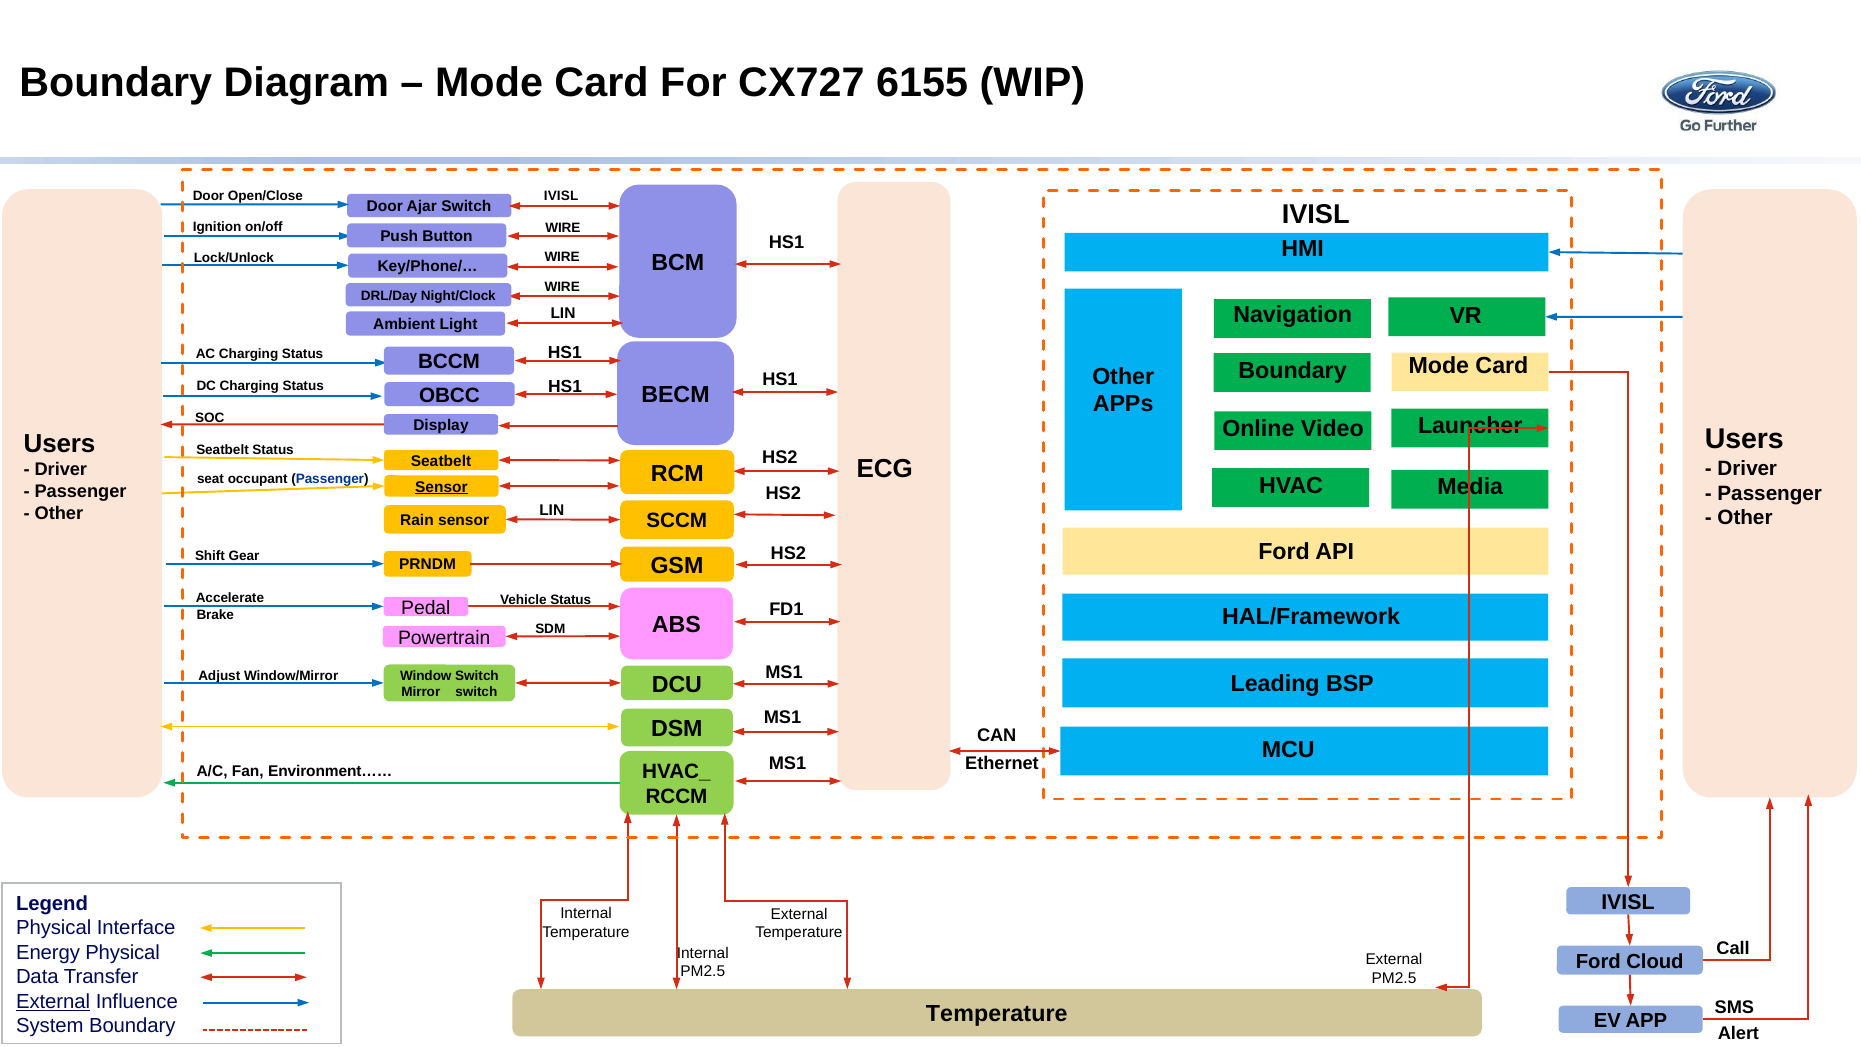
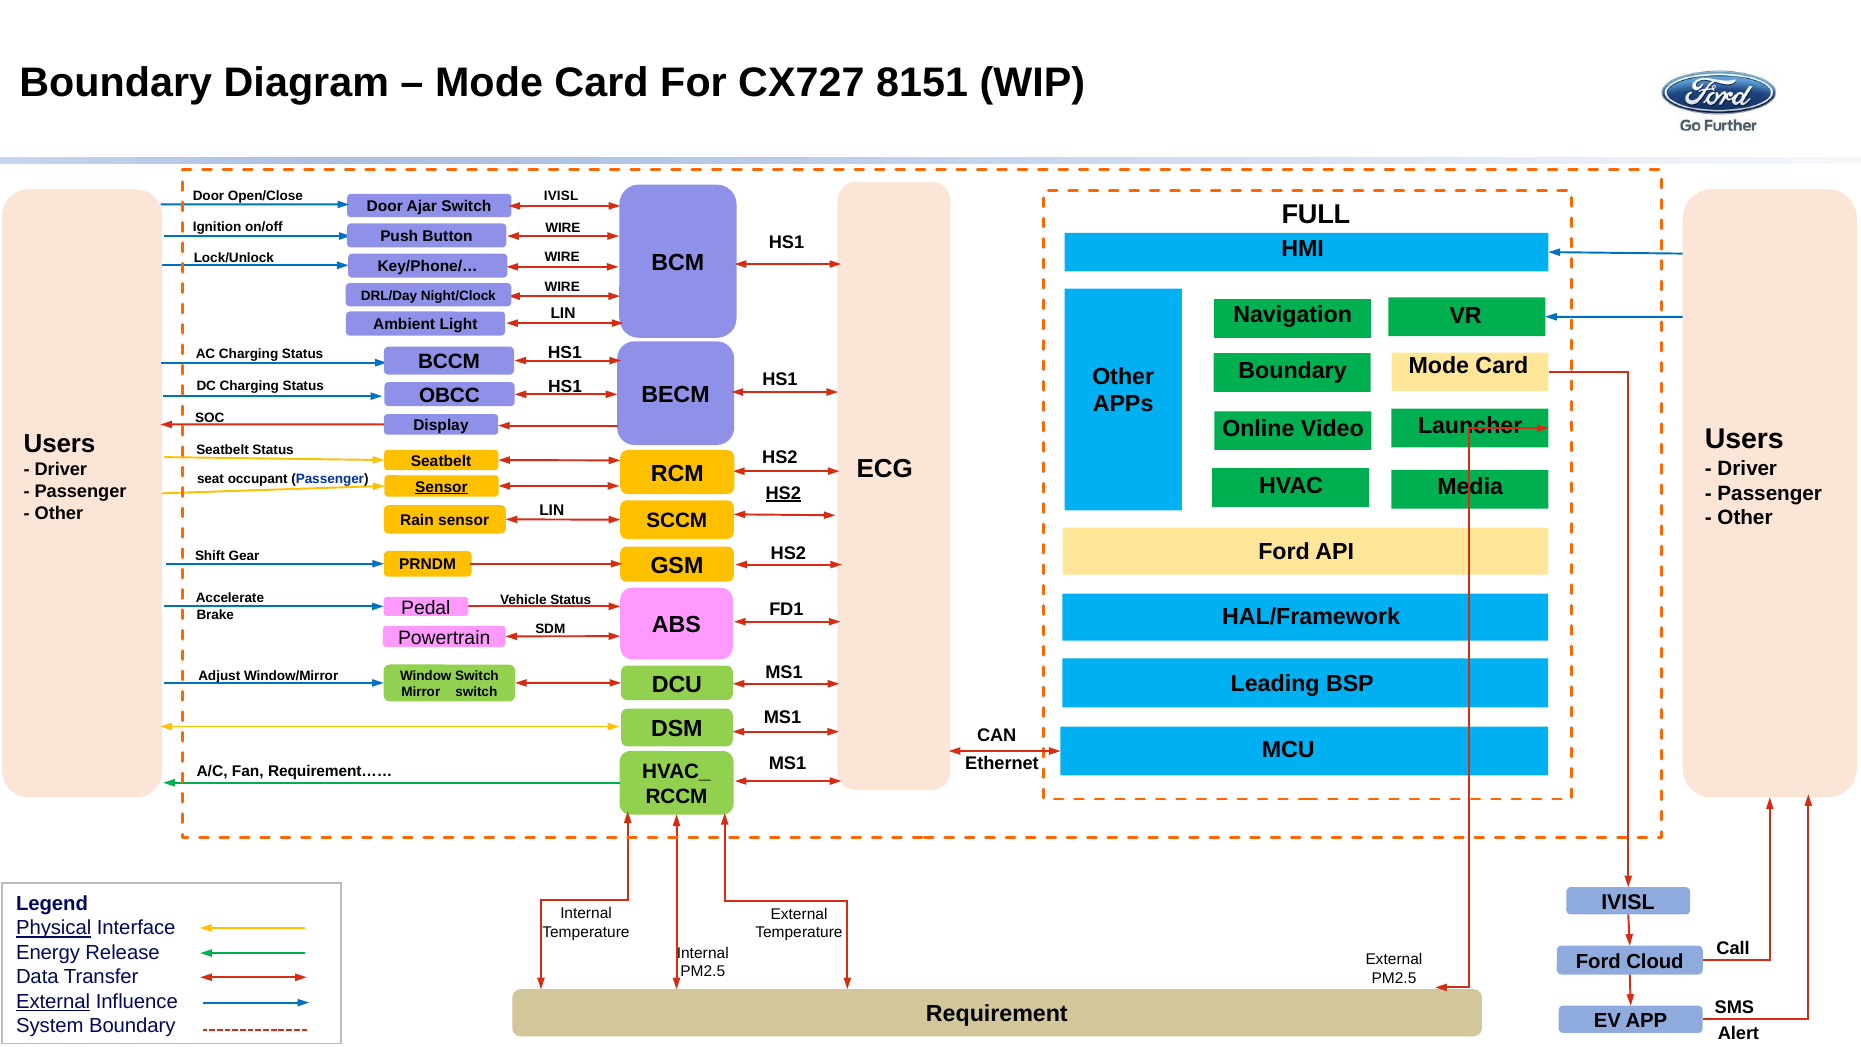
6155: 6155 -> 8151 (922, 82)
IVISL: IVISL -> FULL (1316, 214)
HS2 underline: none -> present (783, 493)
Environment……: Environment…… -> Requirement…… (330, 772)
Physical underline: none -> present (54, 928)
Energy Physical: Physical -> Release (123, 953)
Temperature: Temperature -> Requirement (997, 1014)
